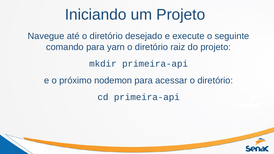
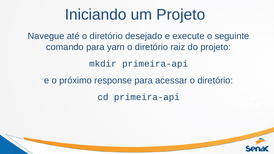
nodemon: nodemon -> response (113, 80)
